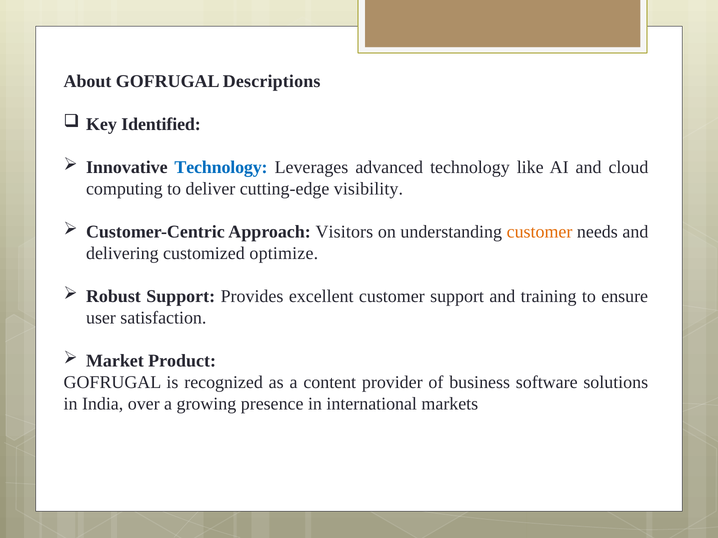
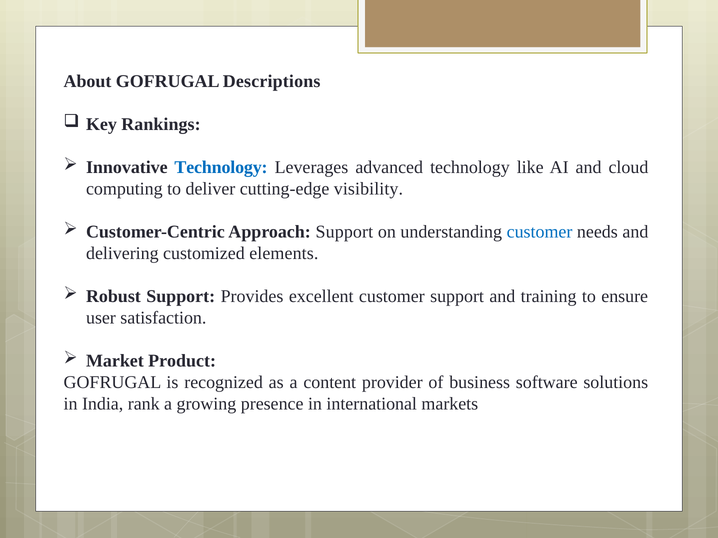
Identified: Identified -> Rankings (161, 124)
Approach Visitors: Visitors -> Support (344, 232)
customer colour: orange -> blue (540, 232)
optimize: optimize -> elements (284, 254)
over: over -> rank (144, 404)
